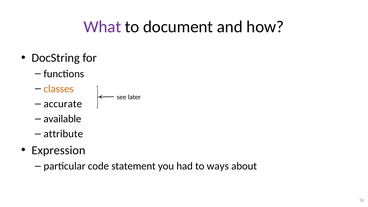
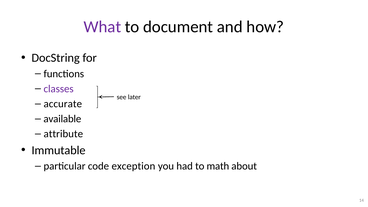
classes colour: orange -> purple (59, 89)
Expression: Expression -> Immutable (59, 150)
statement: statement -> exception (133, 166)
ways: ways -> math (218, 166)
